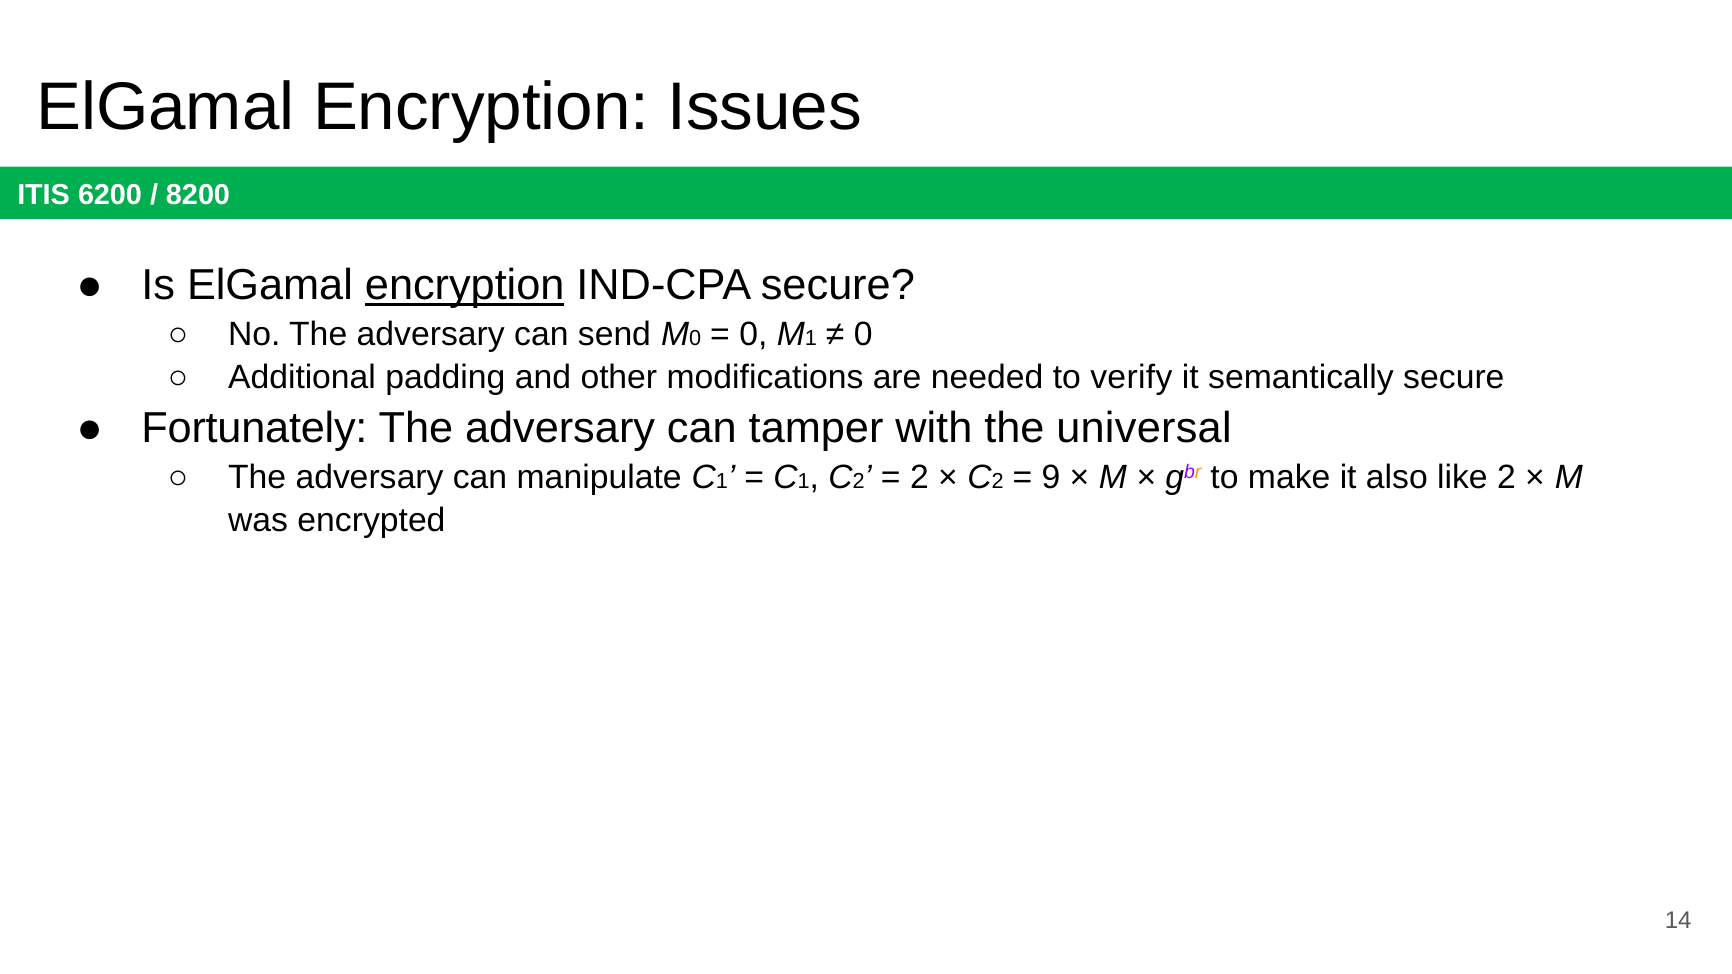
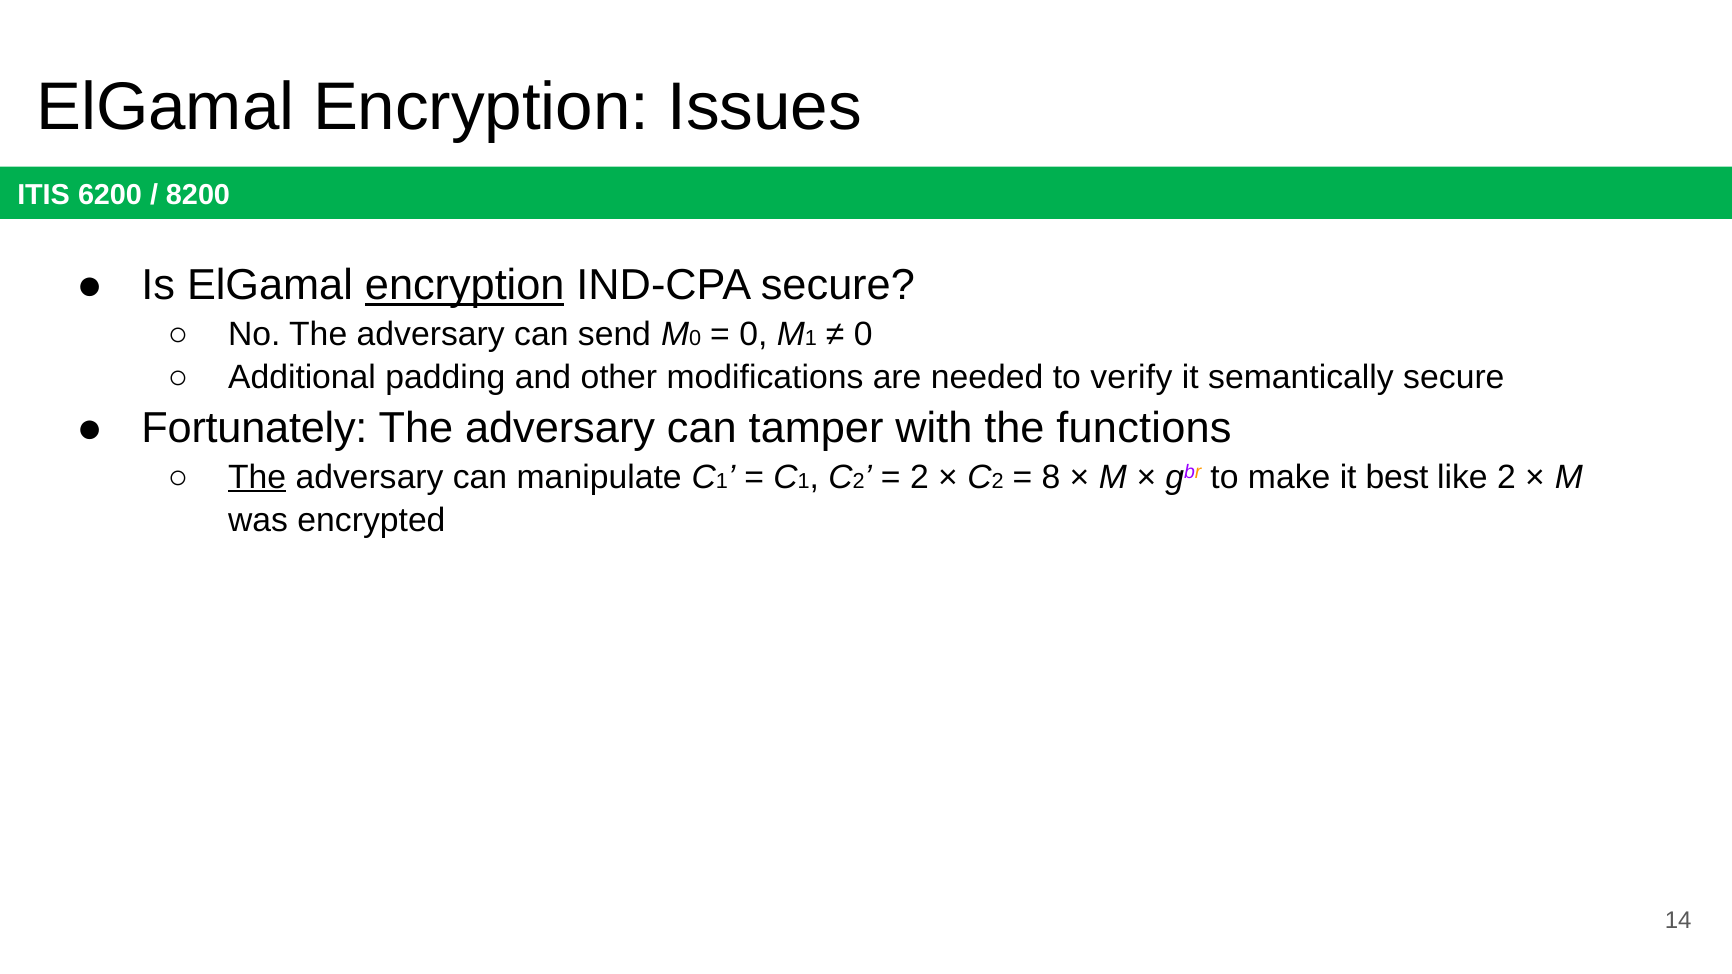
universal: universal -> functions (1144, 428)
The underline: none -> present (257, 477)
9: 9 -> 8 (1051, 477)
also: also -> best (1397, 477)
